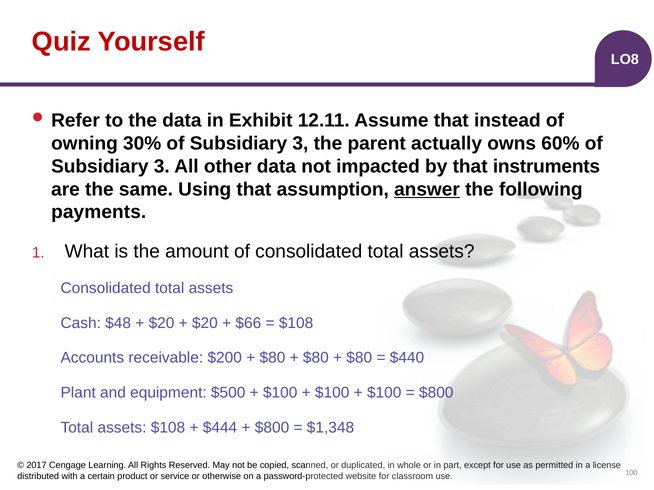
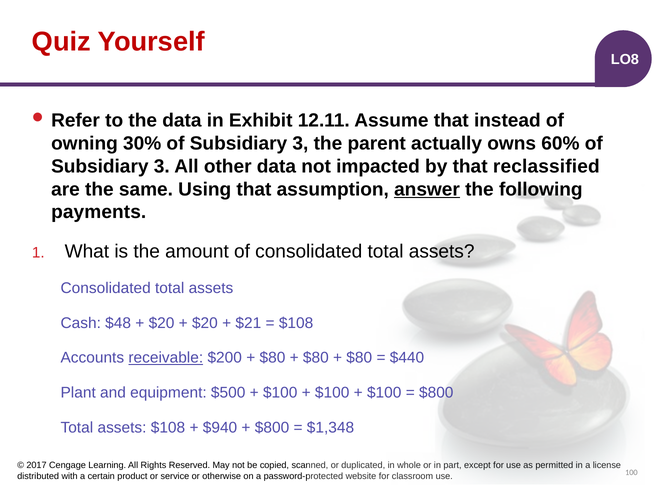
instruments: instruments -> reclassified (546, 167)
$66: $66 -> $21 (248, 323)
receivable underline: none -> present (166, 358)
$444: $444 -> $940 (220, 428)
